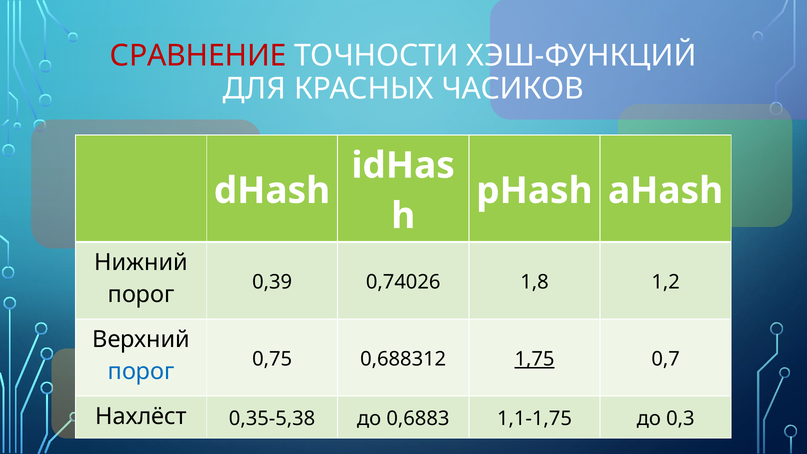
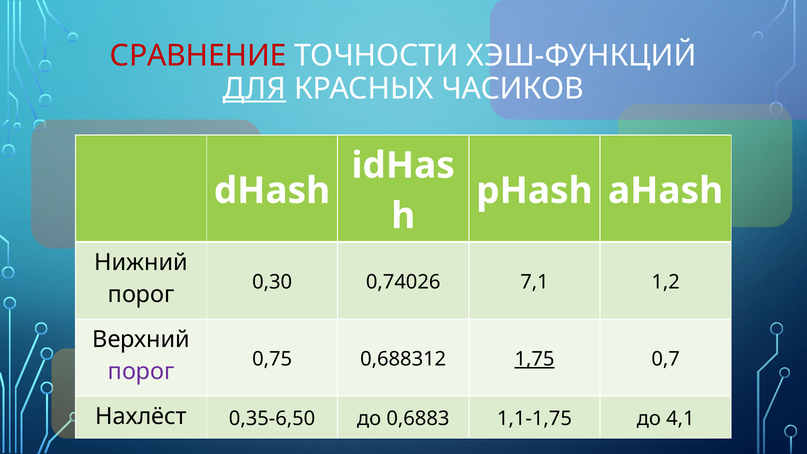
ДЛЯ underline: none -> present (254, 89)
0,39: 0,39 -> 0,30 (272, 282)
1,8: 1,8 -> 7,1 (535, 282)
порог colour: blue -> purple (141, 371)
0,35-5,38: 0,35-5,38 -> 0,35-6,50 (272, 419)
0,3: 0,3 -> 4,1 (680, 419)
